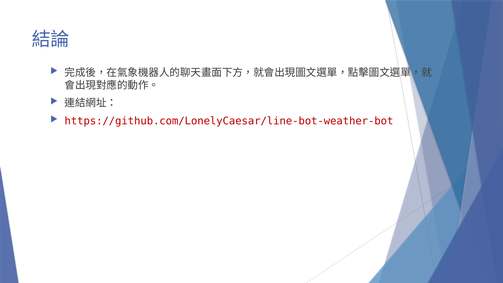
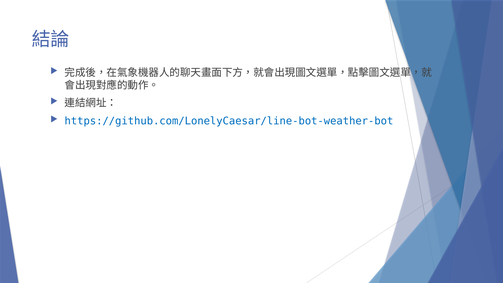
https://github.com/LonelyCaesar/line-bot-weather-bot colour: red -> blue (229, 121)
